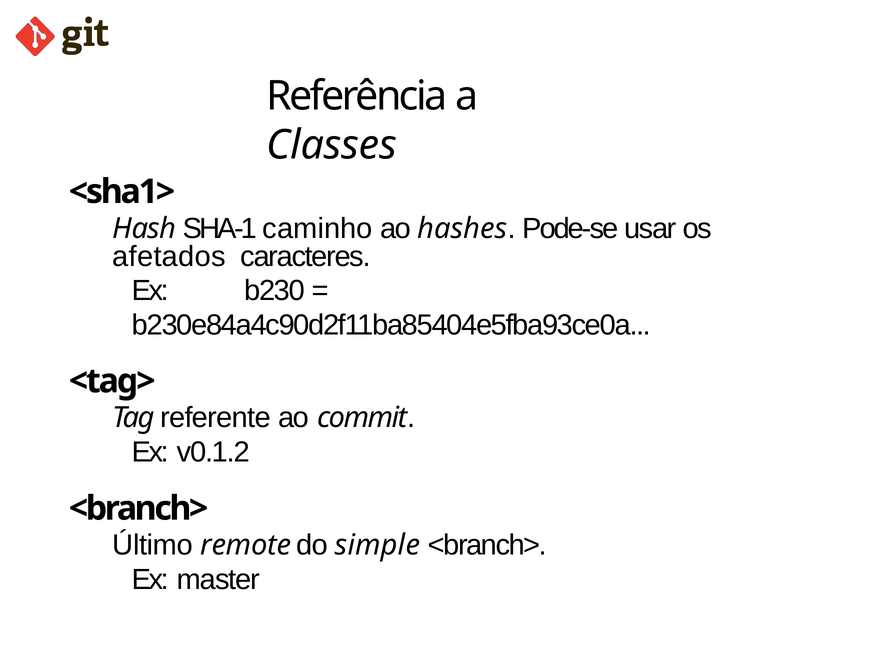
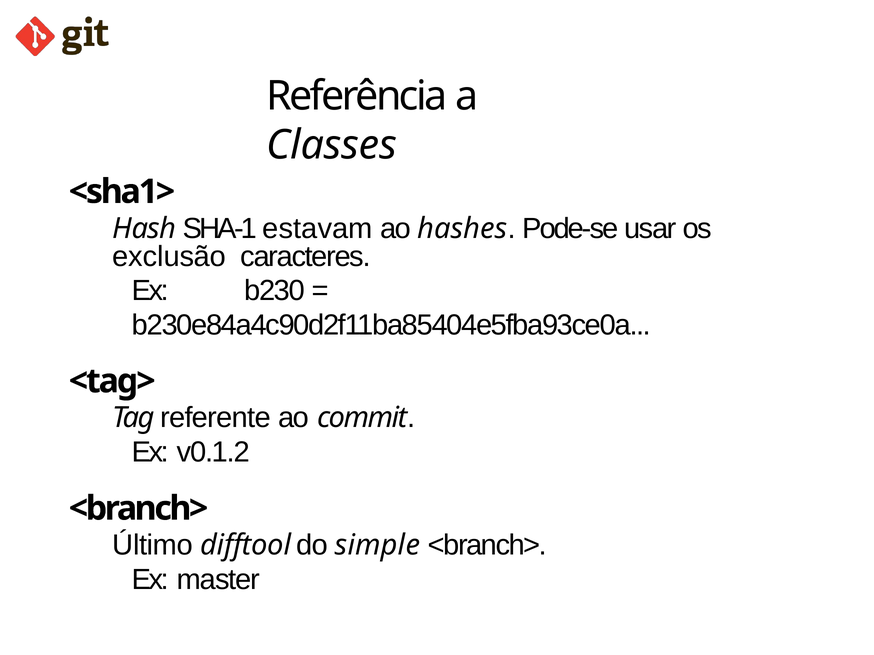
caminho: caminho -> estavam (318, 229)
afetados: afetados -> exclusão (169, 257)
remote: remote -> difftool (246, 546)
